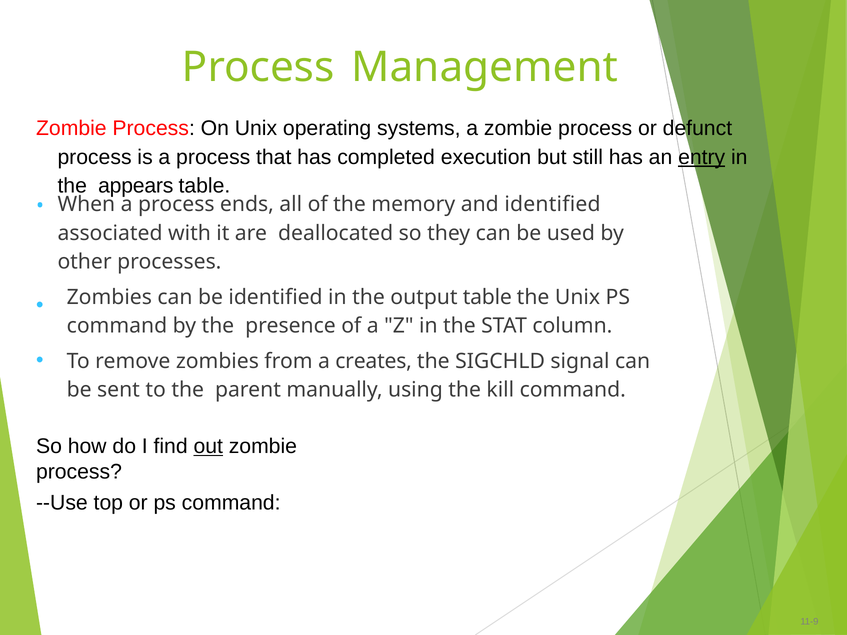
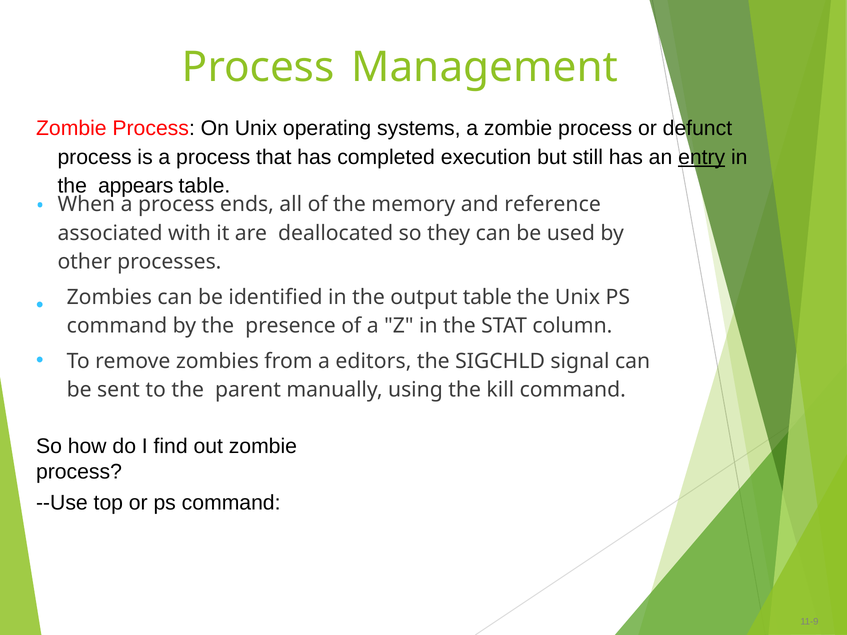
and identified: identified -> reference (553, 204)
creates: creates -> editors (373, 361)
out underline: present -> none (208, 447)
